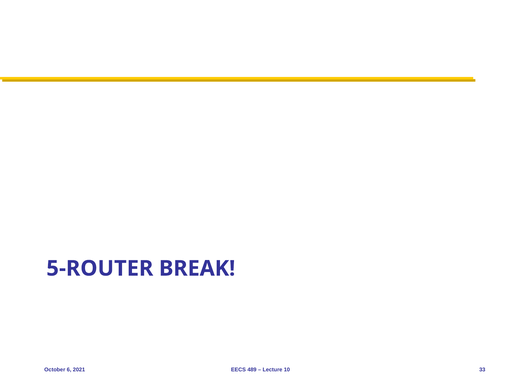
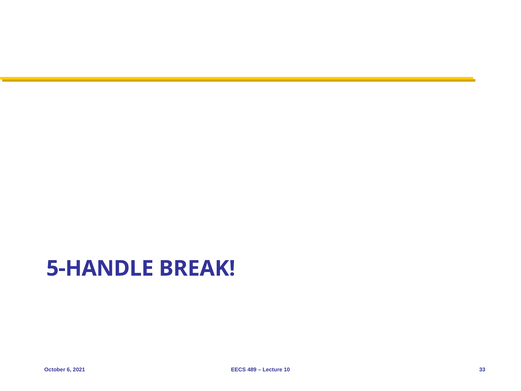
5-ROUTER: 5-ROUTER -> 5-HANDLE (100, 268)
